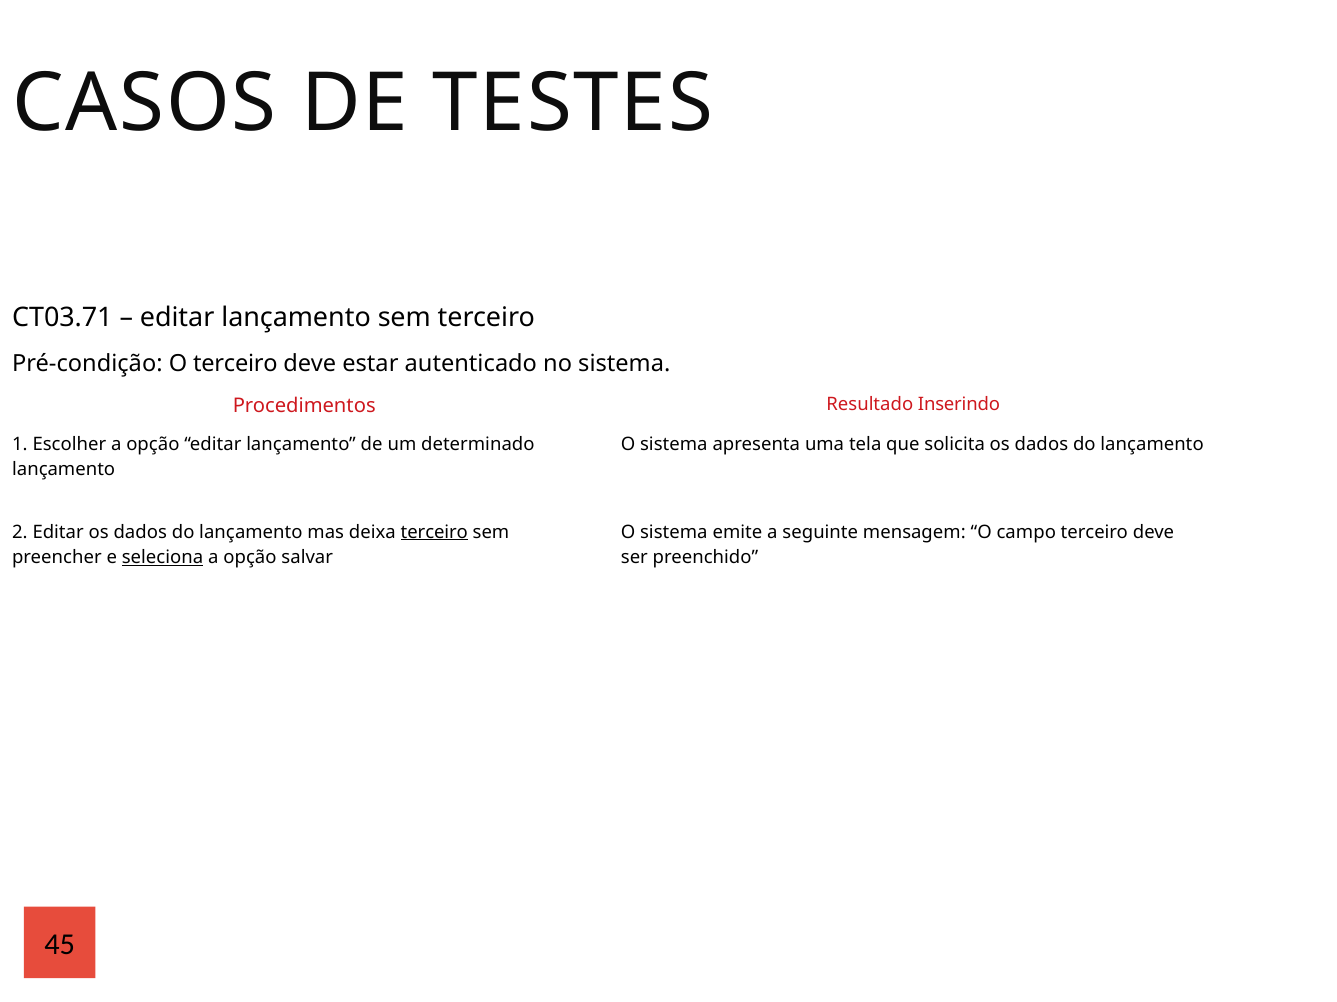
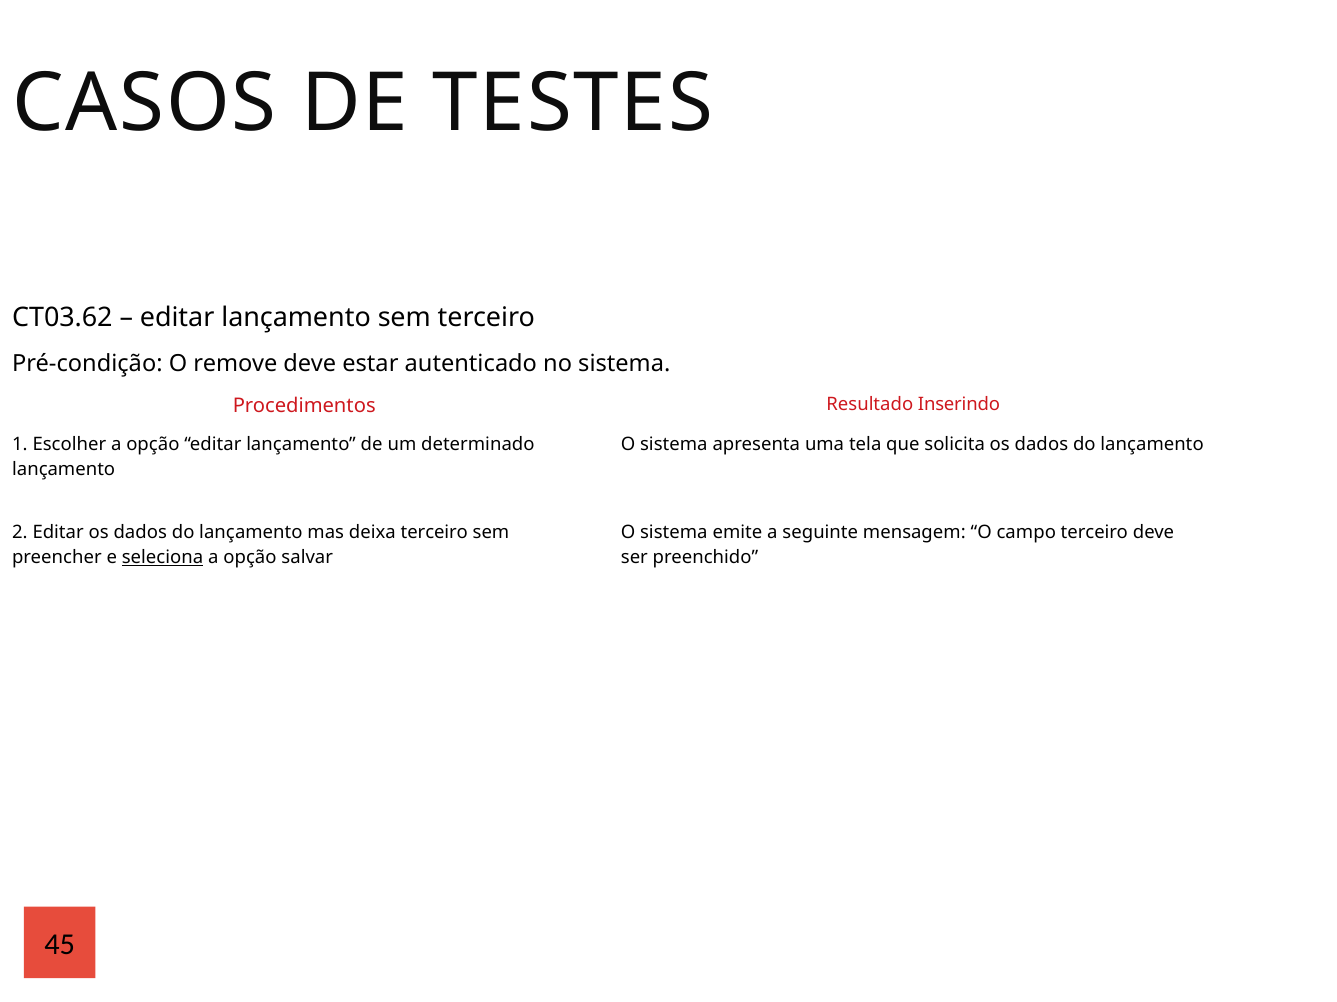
CT03.71: CT03.71 -> CT03.62 (62, 318)
O terceiro: terceiro -> remove (235, 364)
terceiro underline: present -> none (434, 532)
